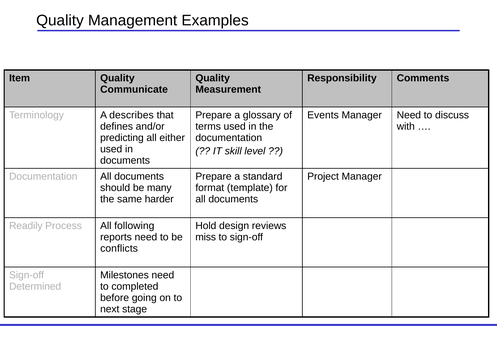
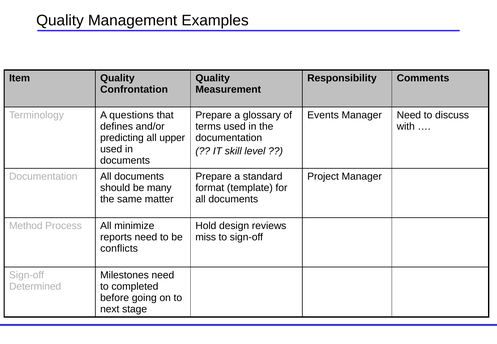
Communicate: Communicate -> Confrontation (134, 90)
describes: describes -> questions (132, 115)
either: either -> upper (172, 138)
harder: harder -> matter (159, 199)
Readily: Readily -> Method (26, 226)
following: following -> minimize (134, 226)
